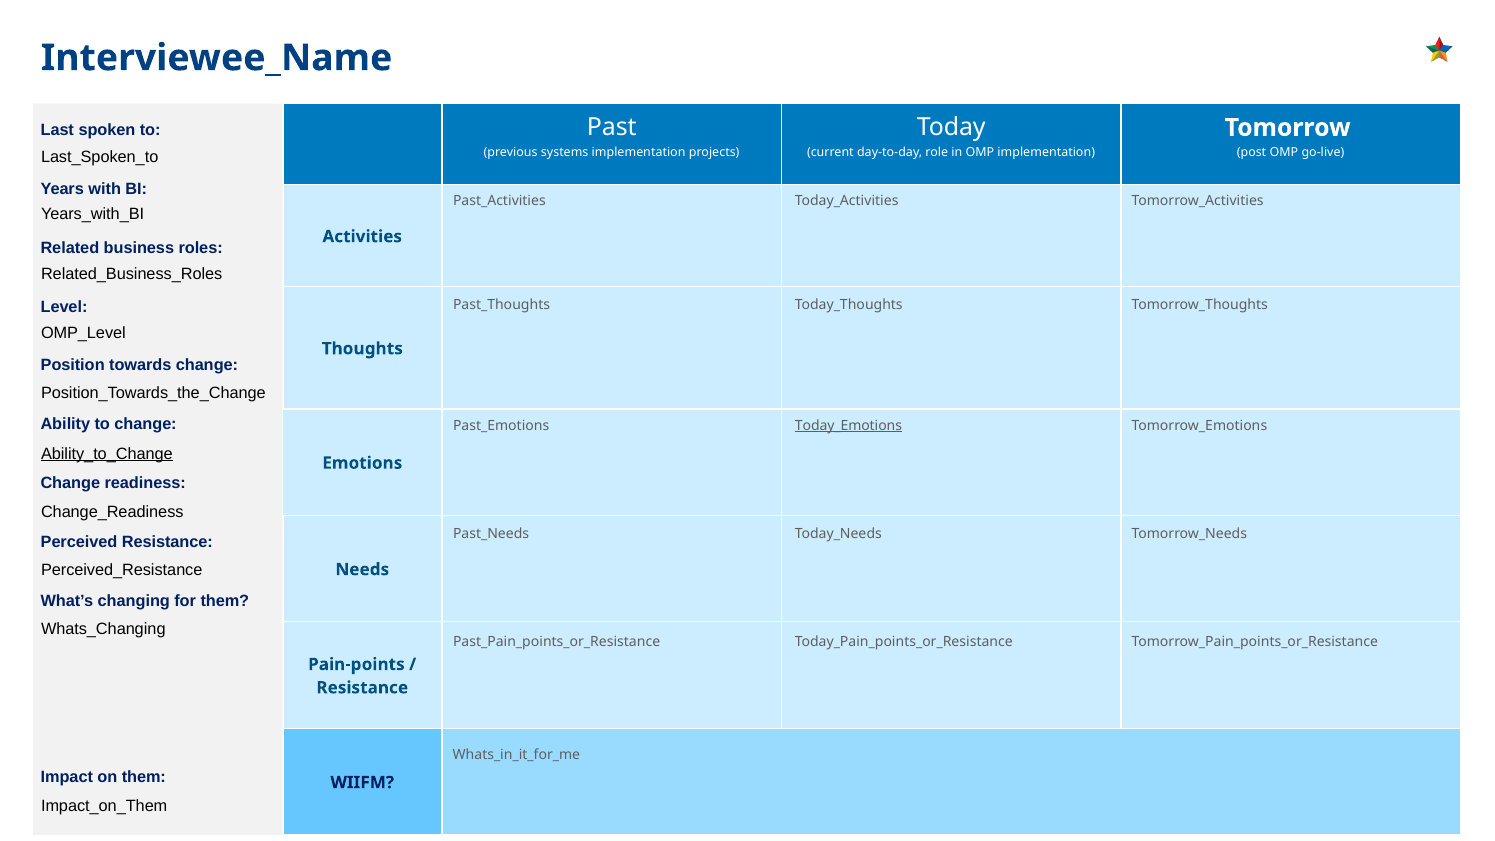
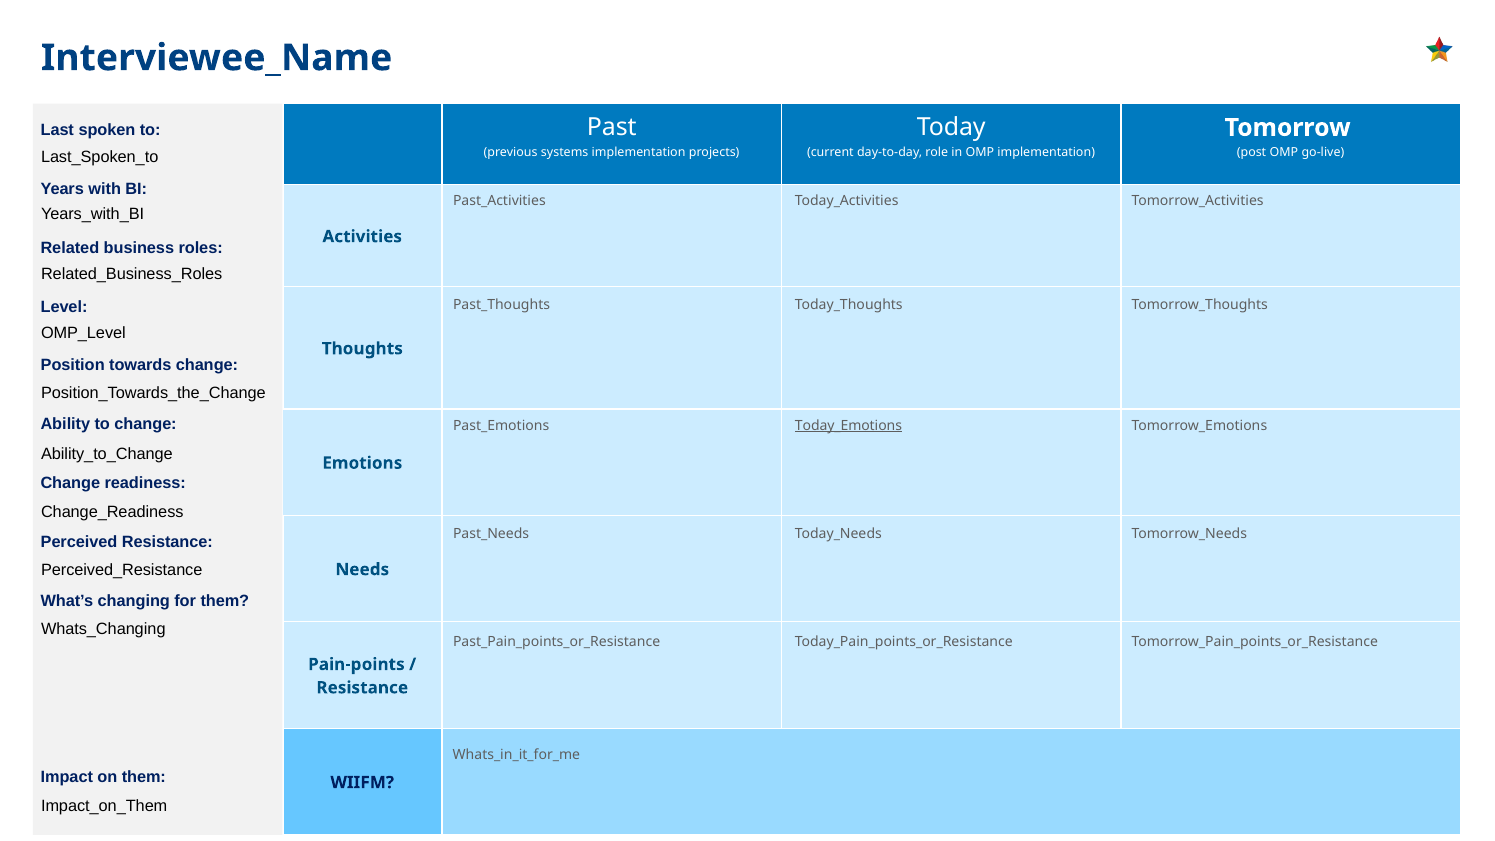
Ability_to_Change underline: present -> none (107, 454)
